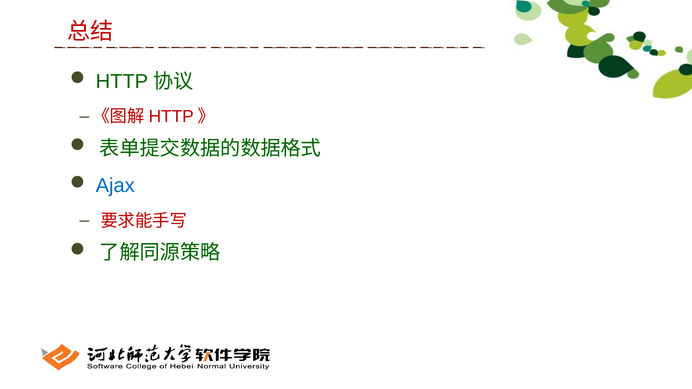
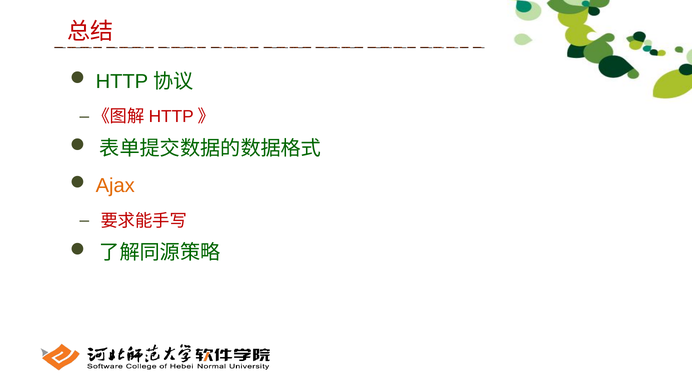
Ajax colour: blue -> orange (115, 186)
